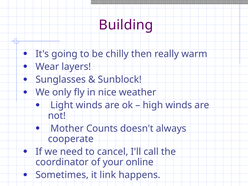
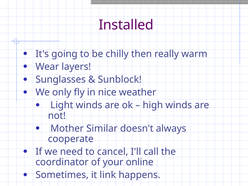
Building: Building -> Installed (126, 25)
Counts: Counts -> Similar (102, 128)
